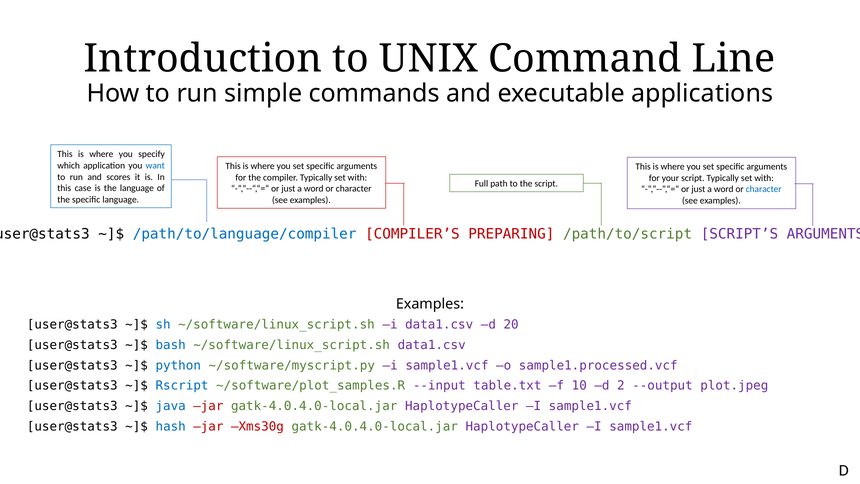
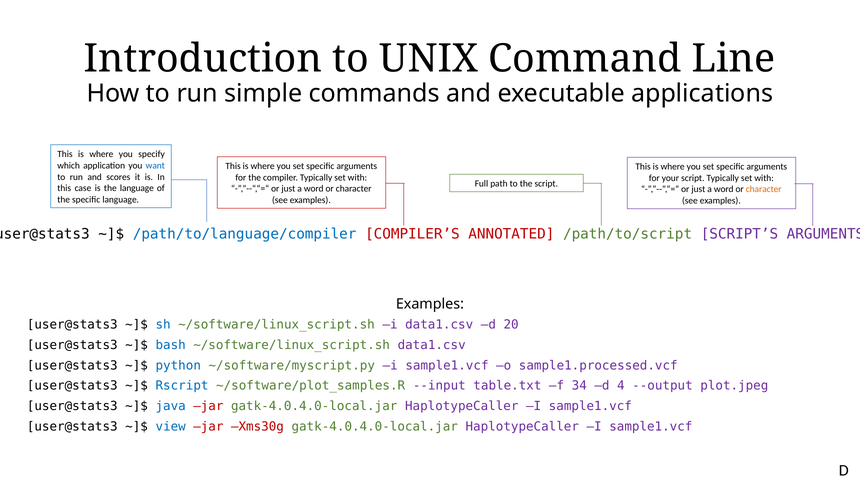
character colour: blue -> orange (764, 189)
PREPARING: PREPARING -> ANNOTATED (511, 234)
10: 10 -> 34 (579, 386)
2: 2 -> 4 (621, 386)
hash: hash -> view (171, 427)
